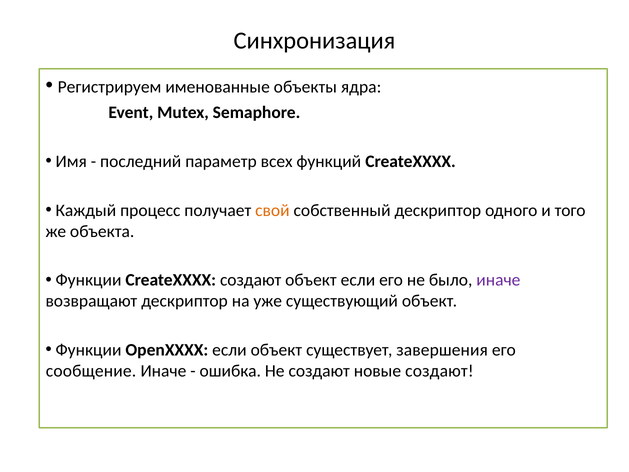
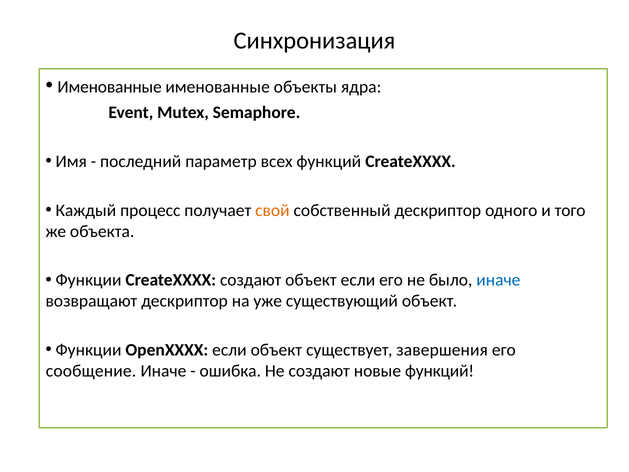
Регистрируем: Регистрируем -> Именованные (110, 87)
иначе colour: purple -> blue (498, 280)
новые создают: создают -> функций (440, 371)
